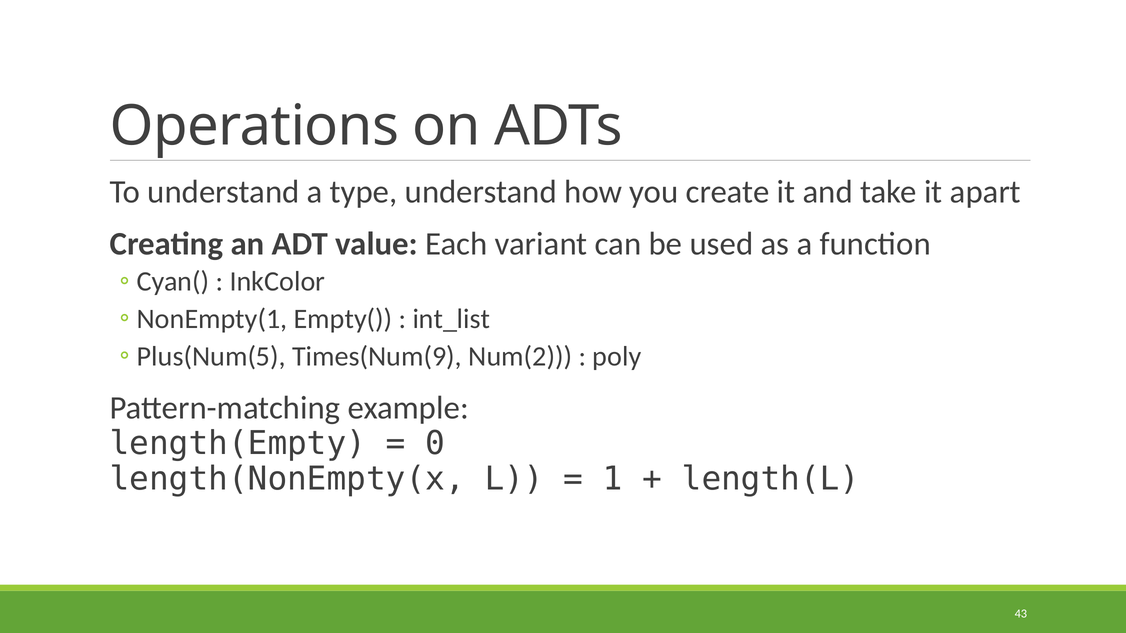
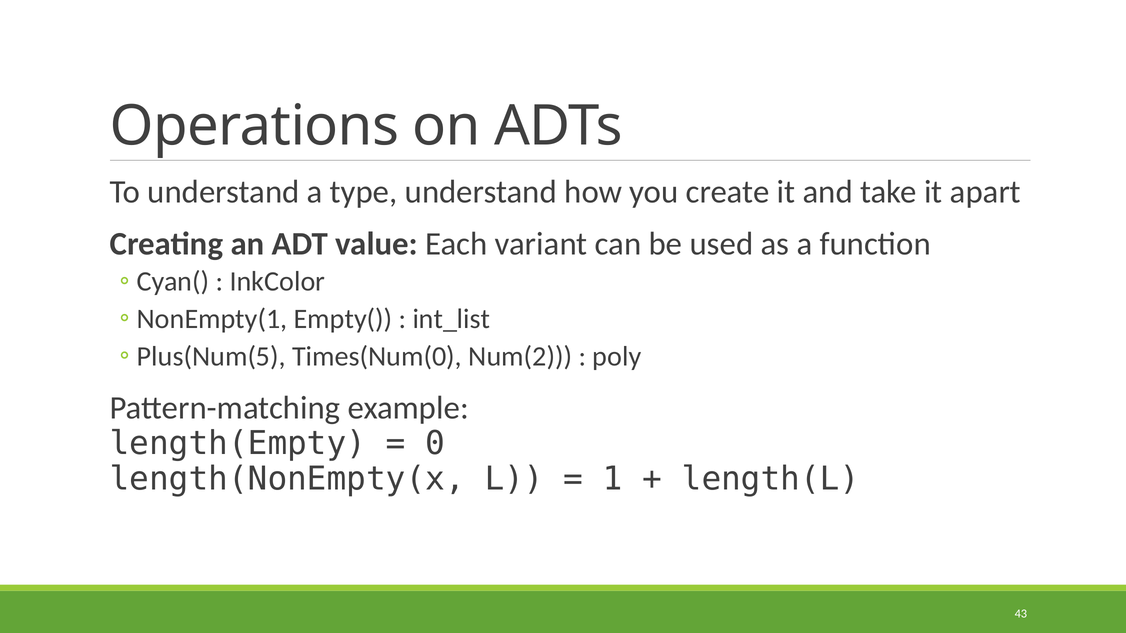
Times(Num(9: Times(Num(9 -> Times(Num(0 (377, 357)
